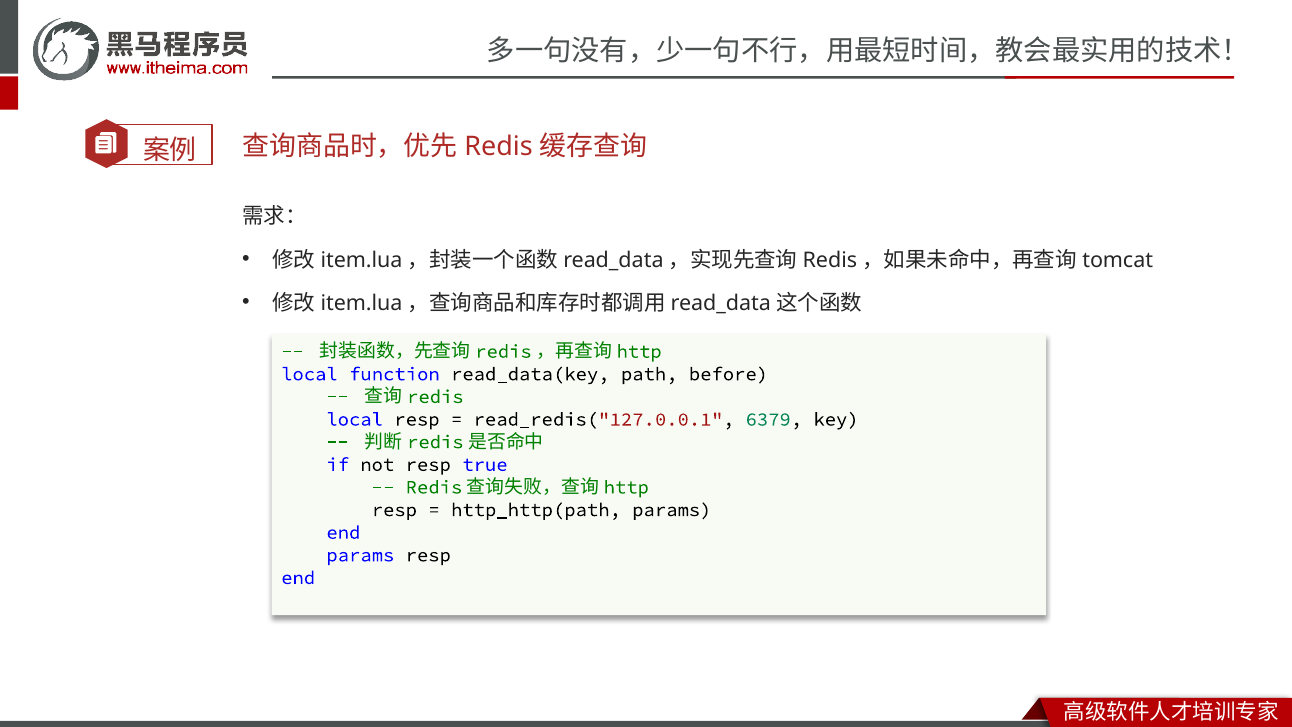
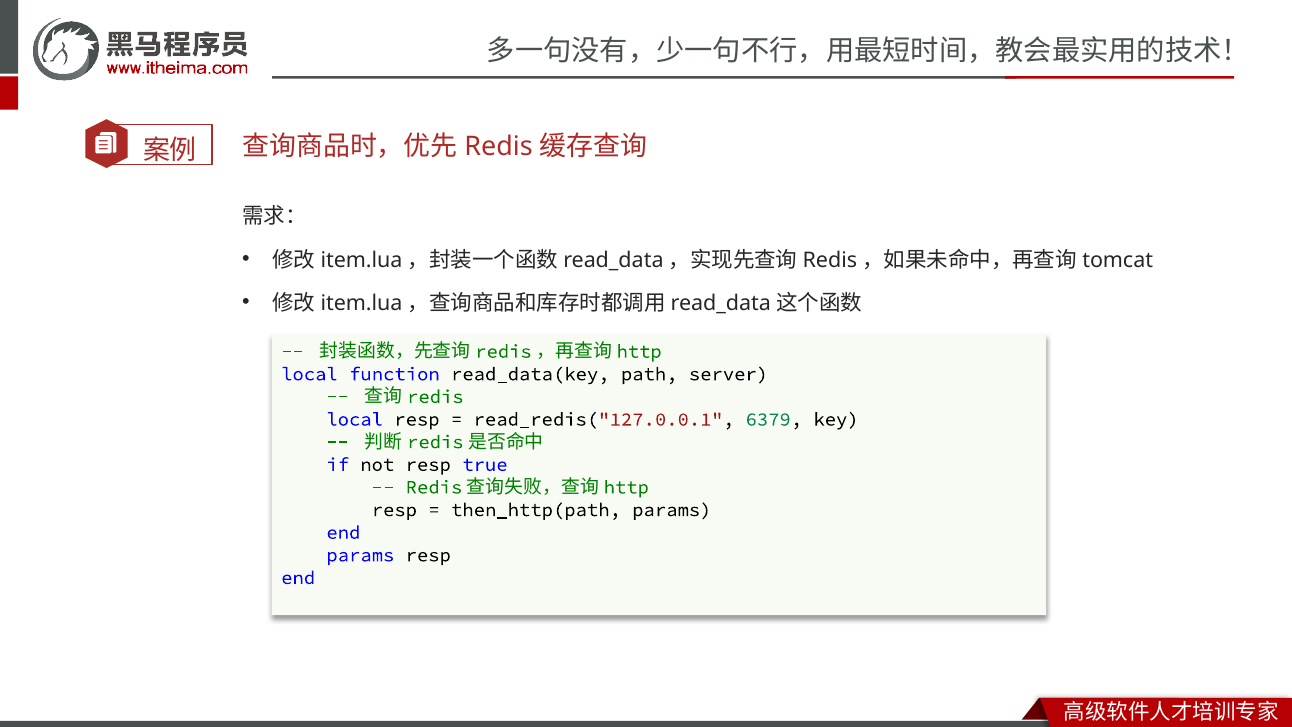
before: before -> server (729, 374)
http_http(path: http_http(path -> then_http(path (536, 510)
